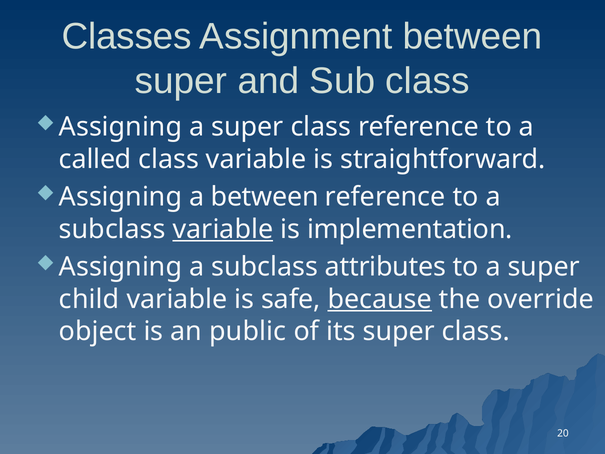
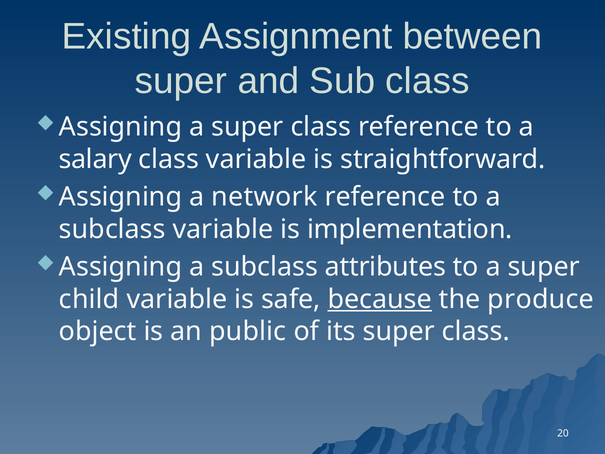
Classes: Classes -> Existing (127, 36)
called: called -> salary (95, 159)
a between: between -> network (264, 197)
variable underline: present -> none (223, 229)
override: override -> produce (541, 299)
